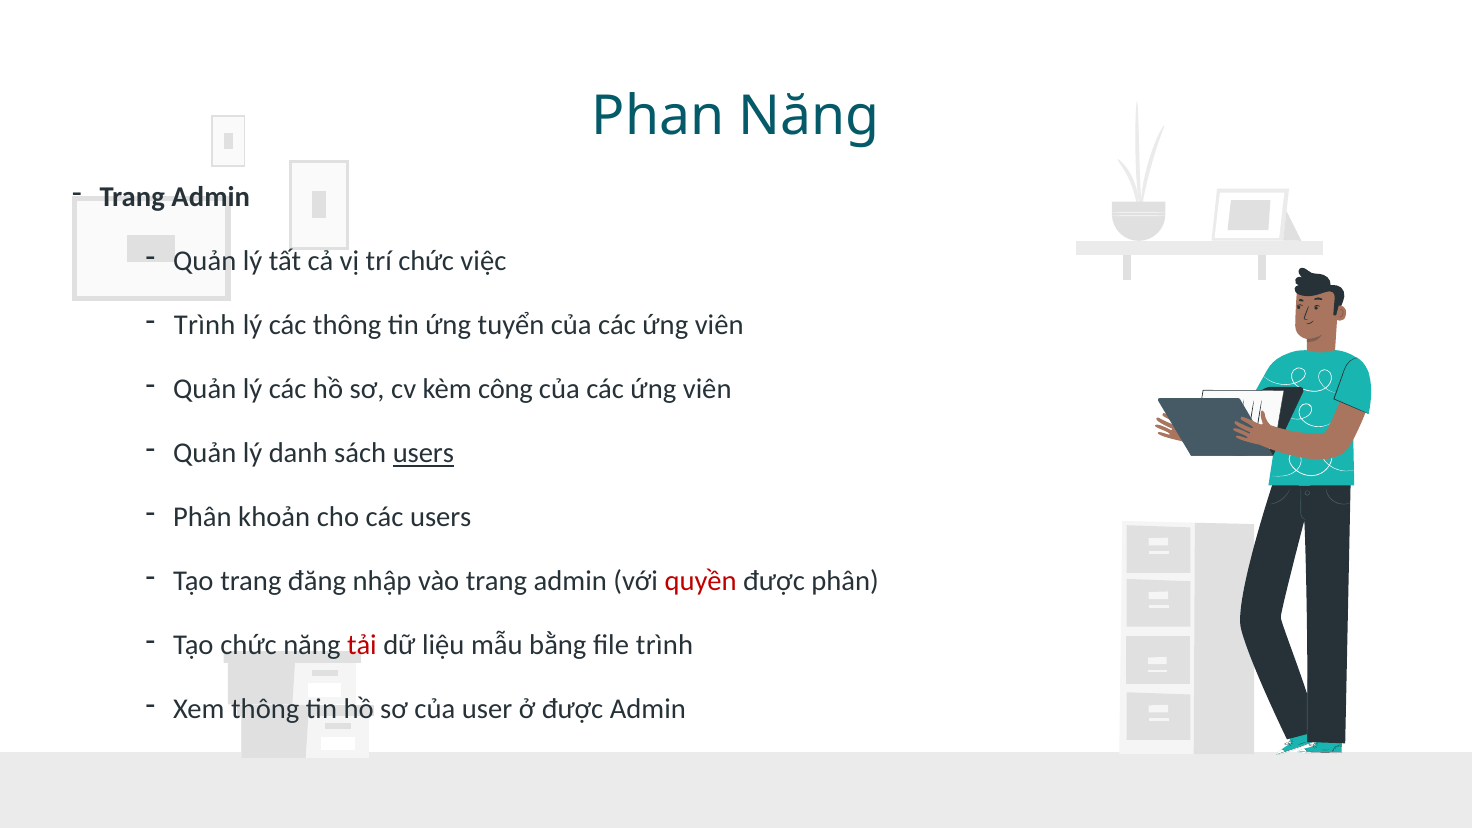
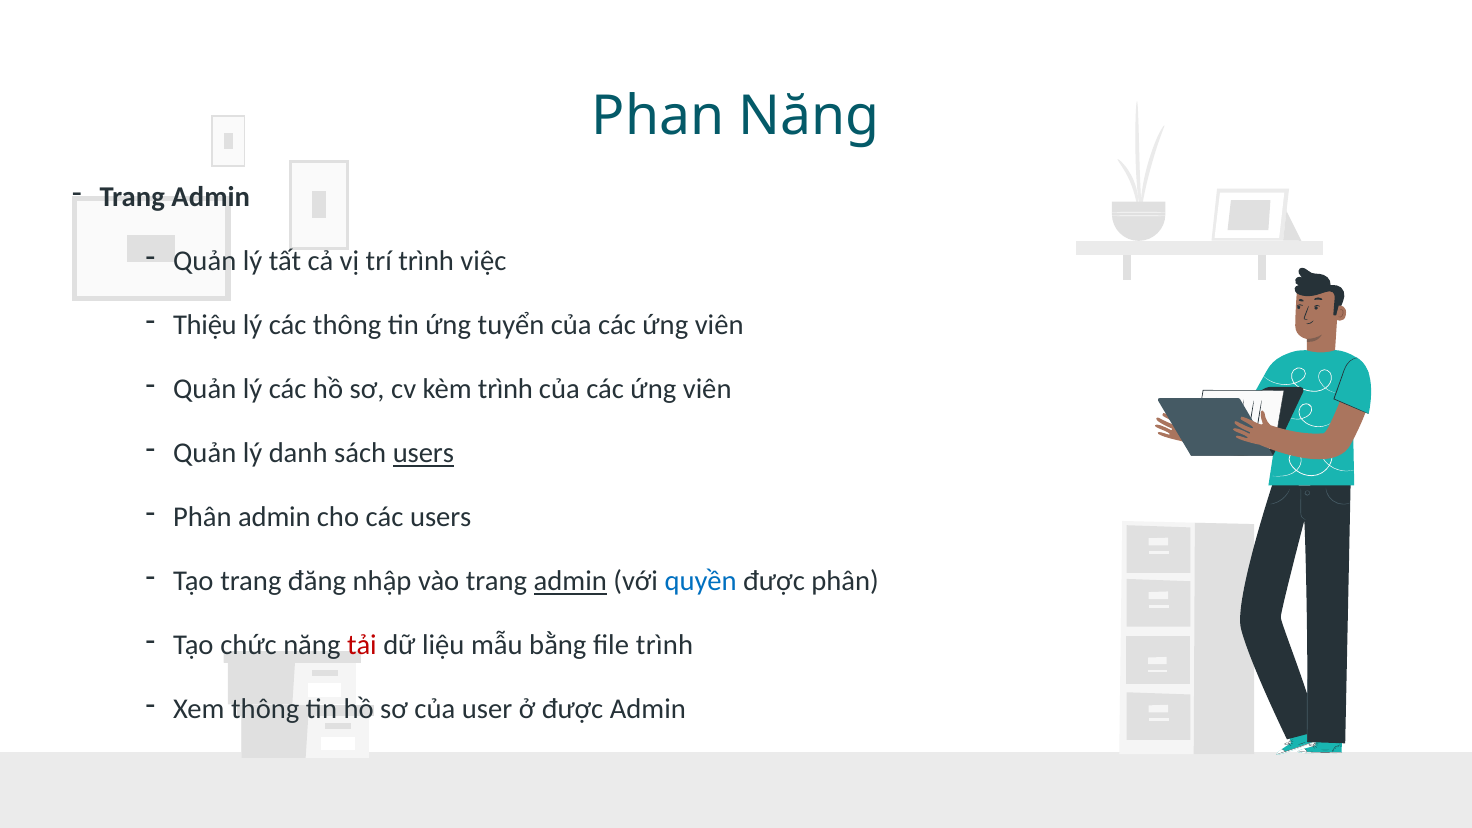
trí chức: chức -> trình (426, 261)
Trình: Trình -> Thiệu (205, 325)
kèm công: công -> trình (505, 389)
Phân khoản: khoản -> admin (274, 517)
admin underline: none -> present (570, 581)
quyền colour: red -> blue (701, 581)
